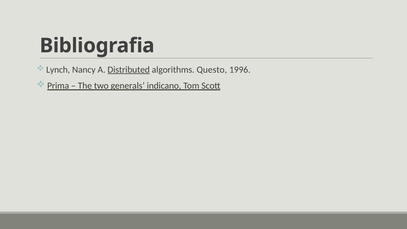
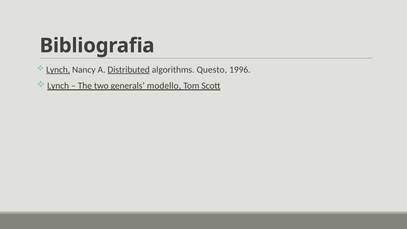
Lynch underline: none -> present (58, 70)
Prima: Prima -> Lynch (58, 86)
indicano: indicano -> modello (164, 86)
